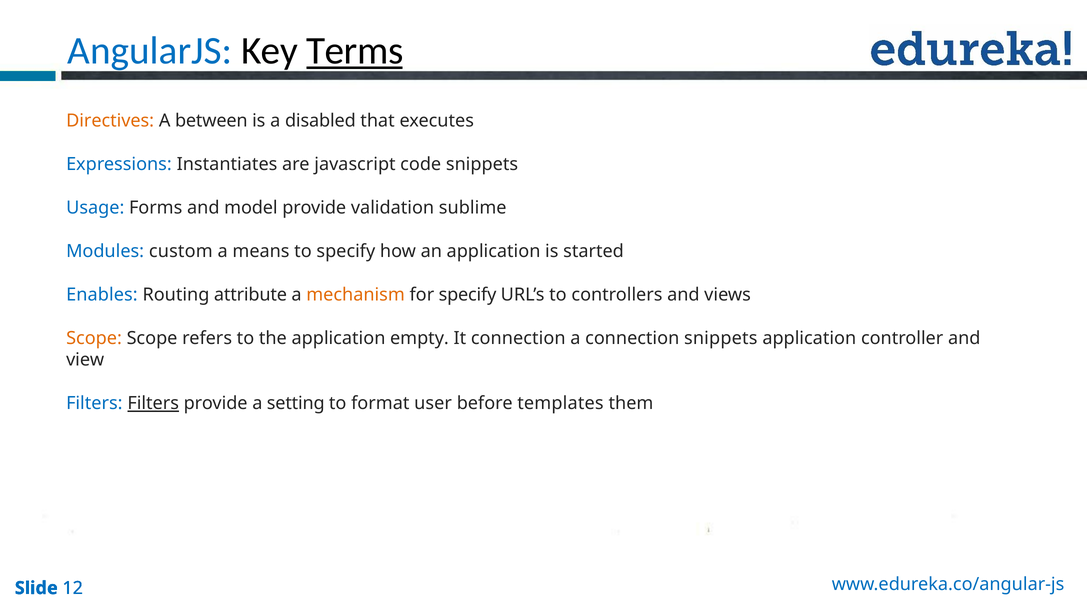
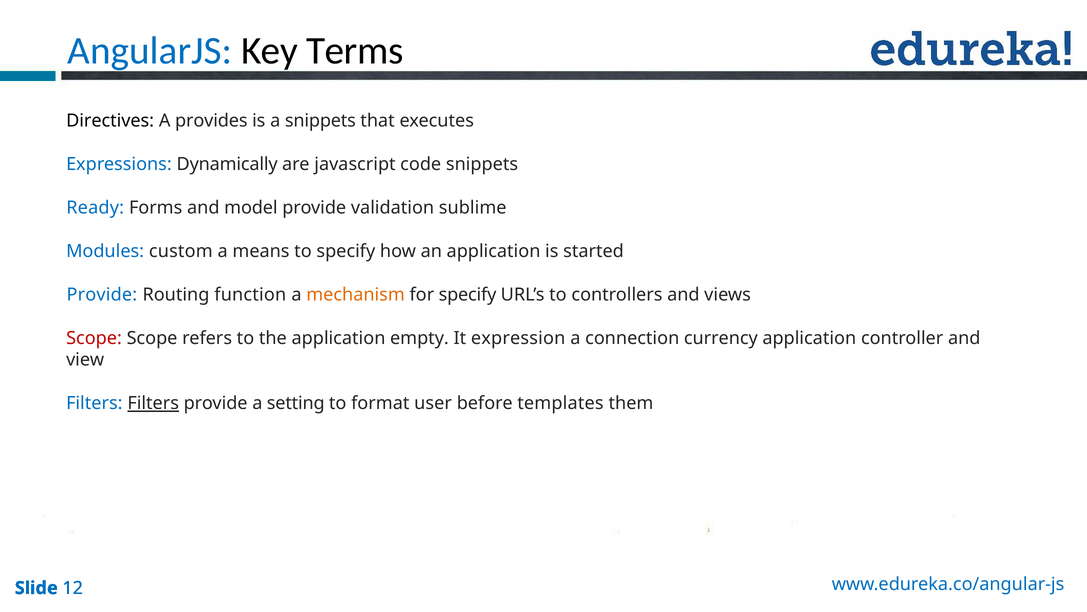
Terms underline: present -> none (355, 51)
Directives colour: orange -> black (110, 120)
between: between -> provides (211, 120)
a disabled: disabled -> snippets (320, 120)
Instantiates: Instantiates -> Dynamically (227, 164)
Usage: Usage -> Ready (95, 207)
Enables: Enables -> Provide (102, 294)
attribute: attribute -> function (250, 294)
Scope colour: orange -> red (94, 338)
It connection: connection -> expression (518, 338)
connection snippets: snippets -> currency (721, 338)
